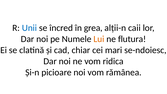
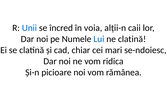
grea: grea -> voia (93, 28)
Lui colour: orange -> blue (99, 39)
ne flutura: flutura -> clatină (132, 39)
